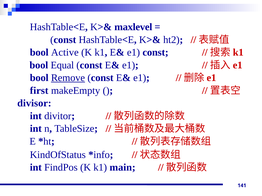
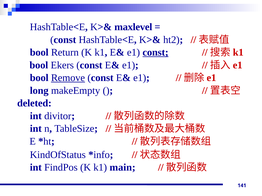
Active: Active -> Return (65, 53)
const underline: none -> present (155, 53)
Equal: Equal -> Ekers (62, 65)
first: first -> long (39, 91)
divisor: divisor -> deleted (34, 103)
